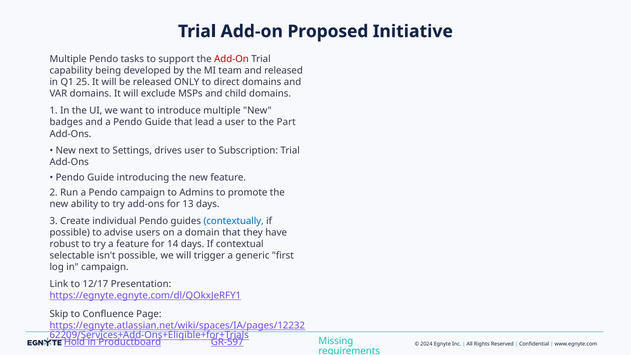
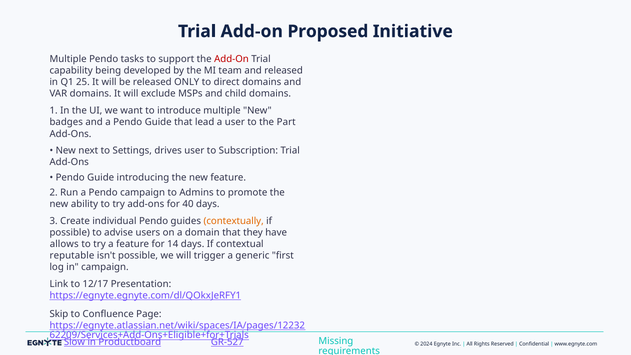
13: 13 -> 40 (188, 204)
contextually colour: blue -> orange (234, 221)
robust: robust -> allows (64, 244)
selectable: selectable -> reputable (72, 256)
Hold: Hold -> Slow (74, 342)
GR-597: GR-597 -> GR-527 (227, 342)
